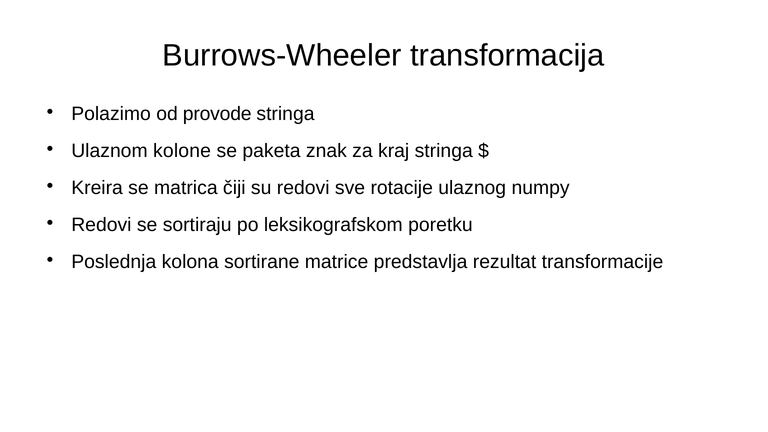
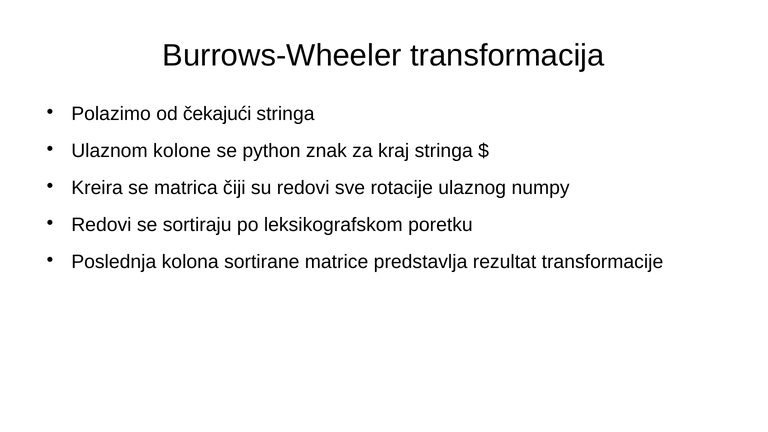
provode: provode -> čekajući (217, 114)
paketa: paketa -> python (271, 151)
